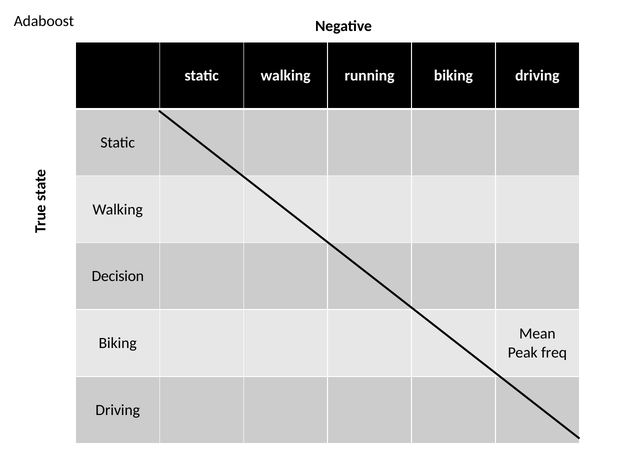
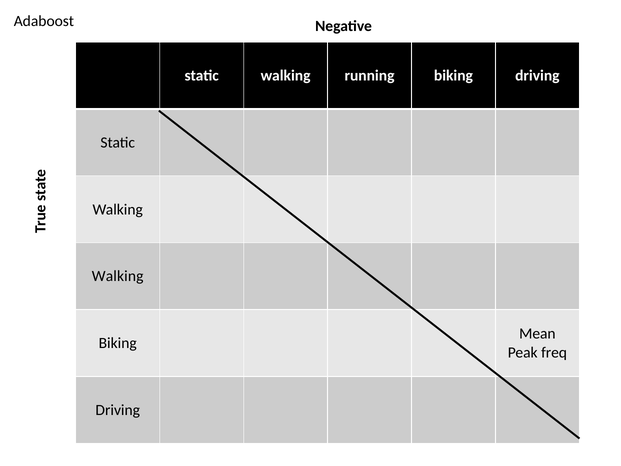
Decision: Decision -> Walking (118, 276)
